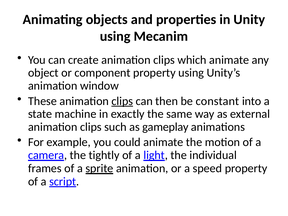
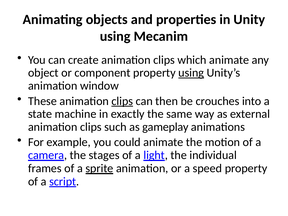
using underline: none -> present (191, 73)
constant: constant -> crouches (218, 101)
tightly: tightly -> stages (104, 155)
